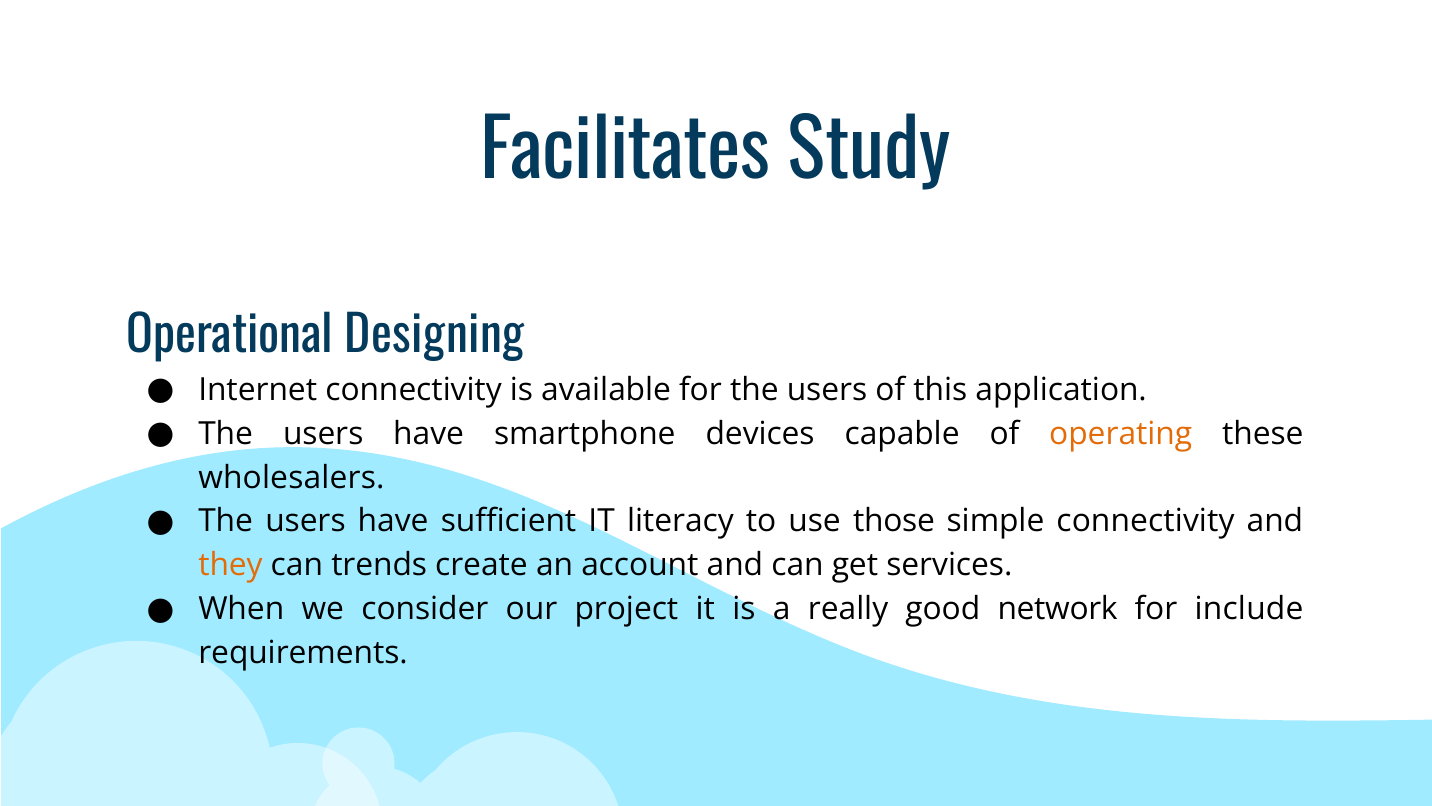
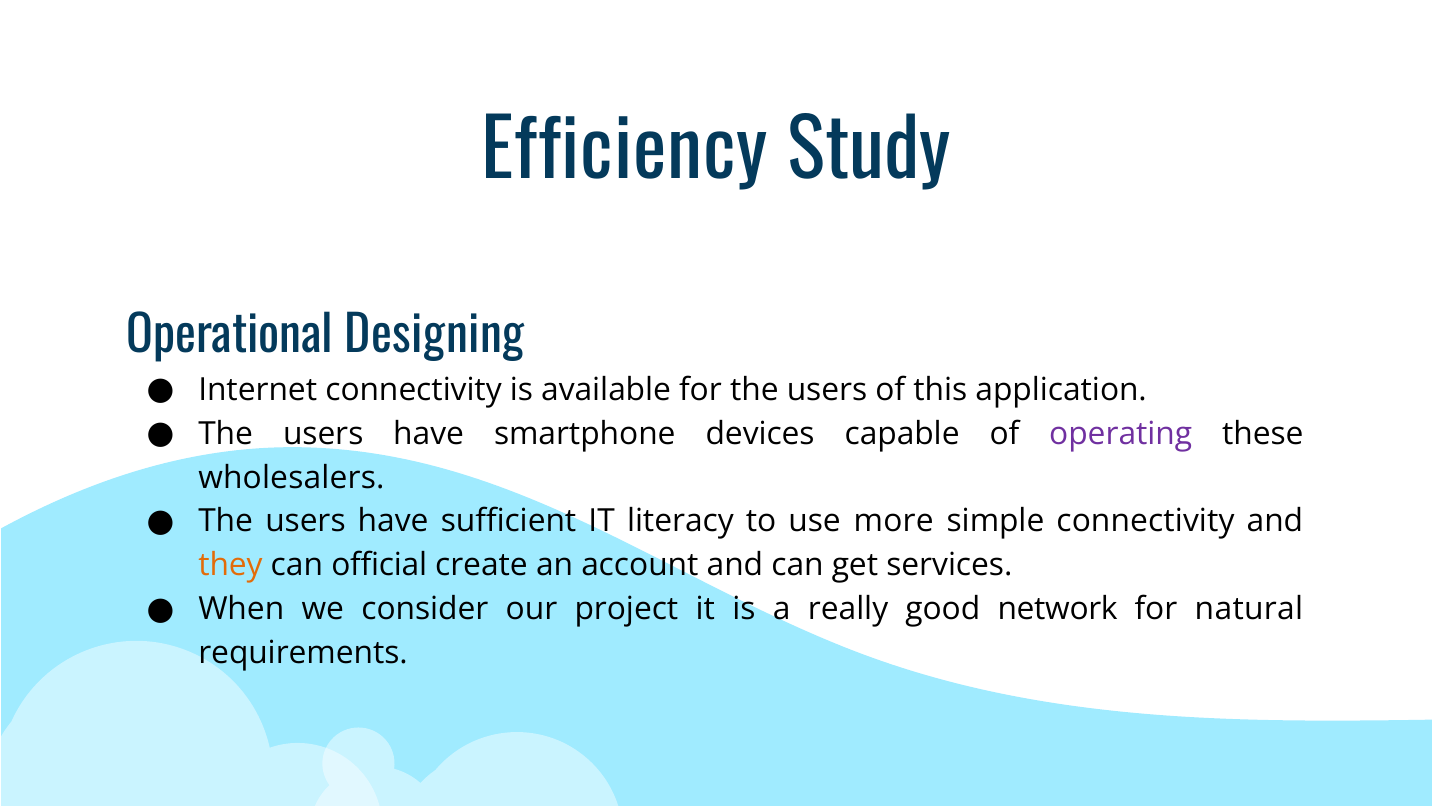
Facilitates: Facilitates -> Efficiency (625, 153)
operating colour: orange -> purple (1121, 433)
those: those -> more (894, 521)
trends: trends -> official (379, 565)
include: include -> natural (1249, 609)
